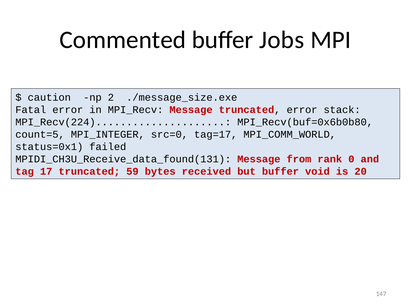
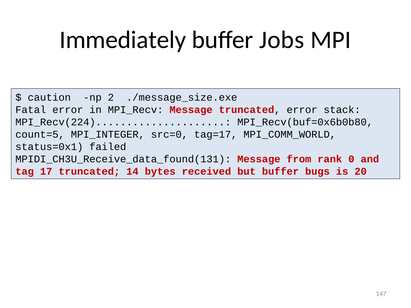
Commented: Commented -> Immediately (123, 40)
59: 59 -> 14 (132, 172)
void: void -> bugs (317, 172)
